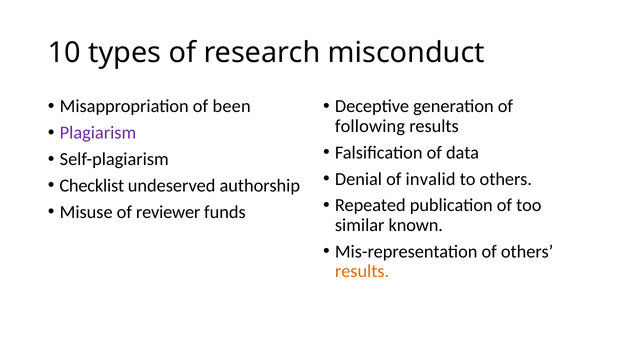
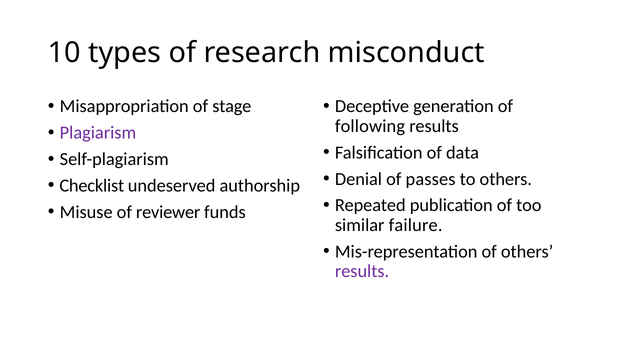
been: been -> stage (232, 106)
invalid: invalid -> passes (431, 179)
known: known -> failure (416, 225)
results colour: orange -> purple (362, 271)
